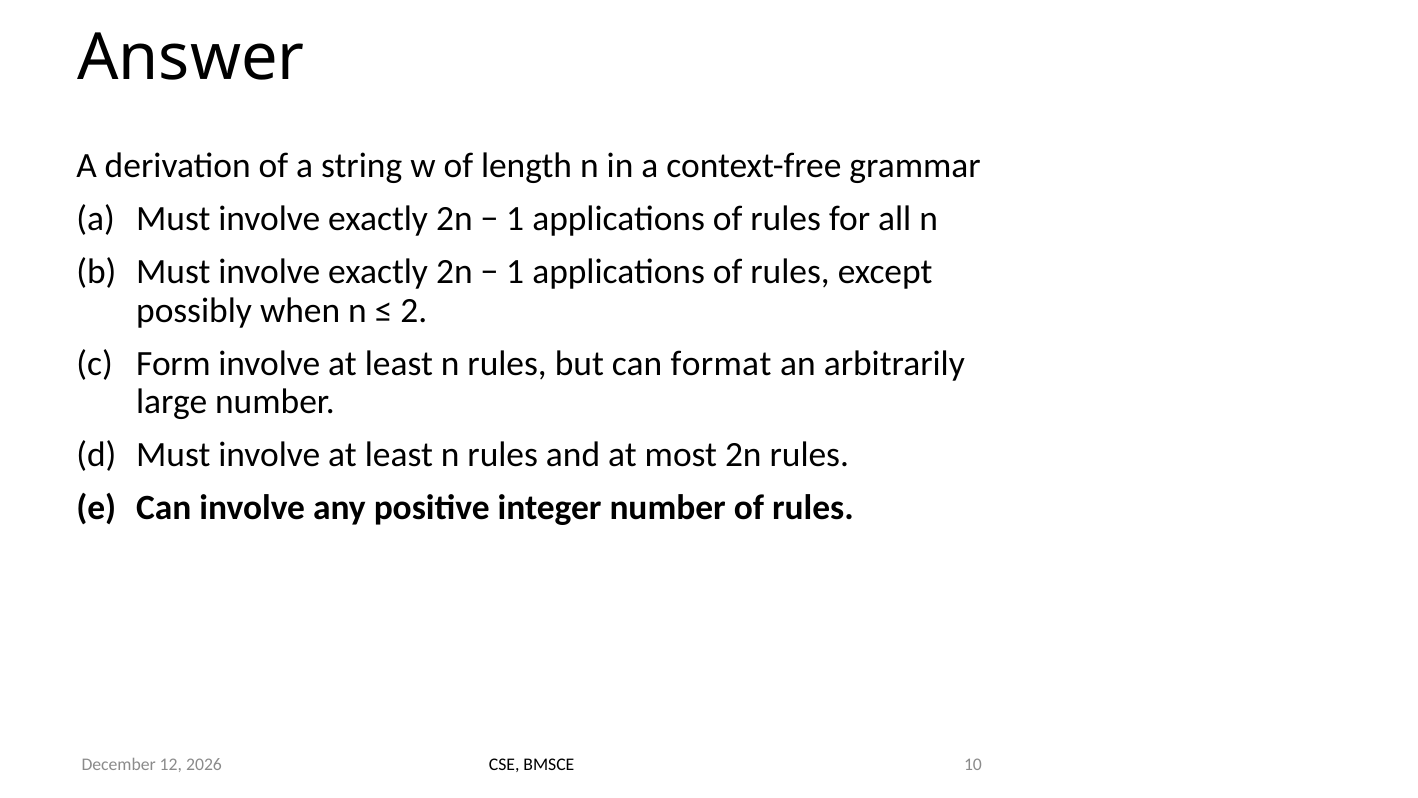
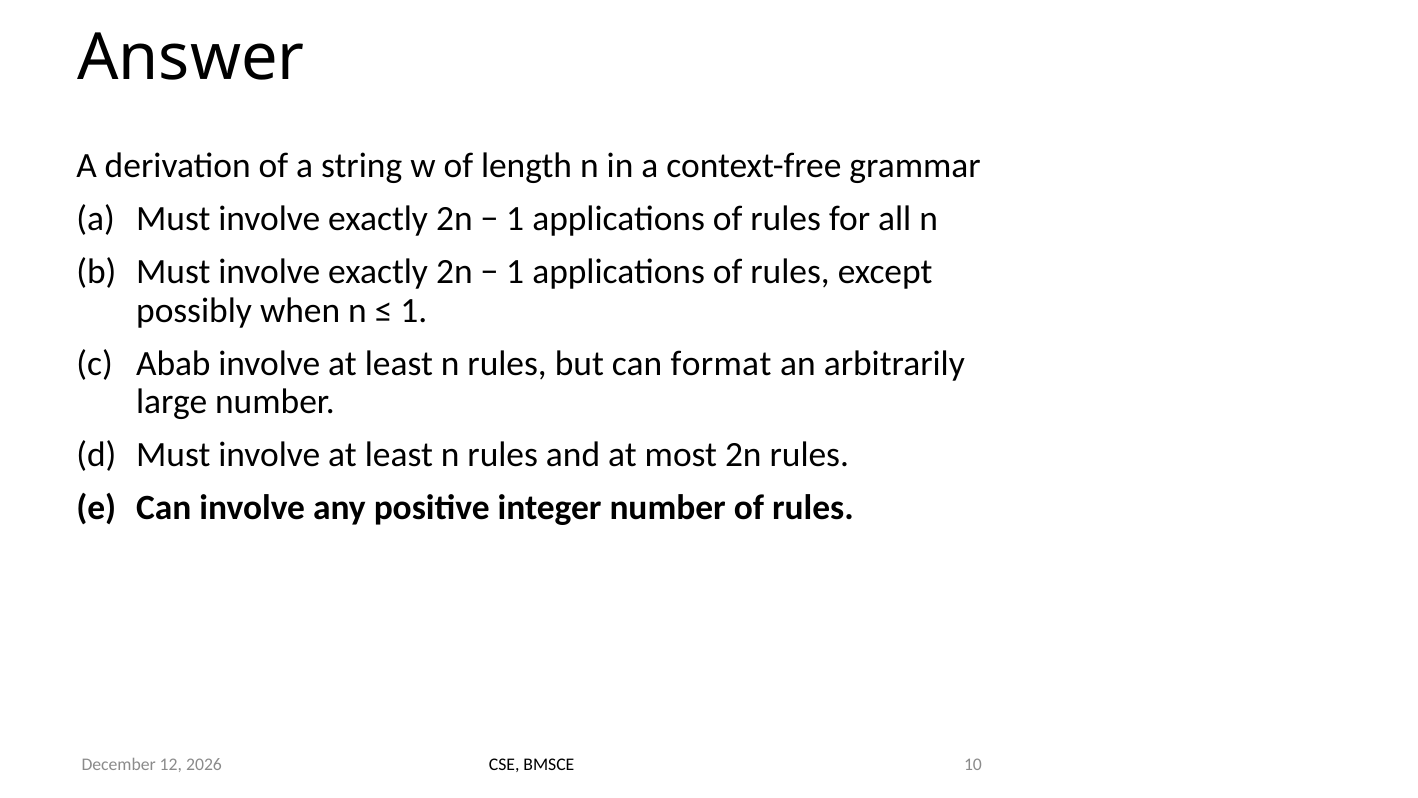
2: 2 -> 1 (414, 310)
Form: Form -> Abab (173, 363)
